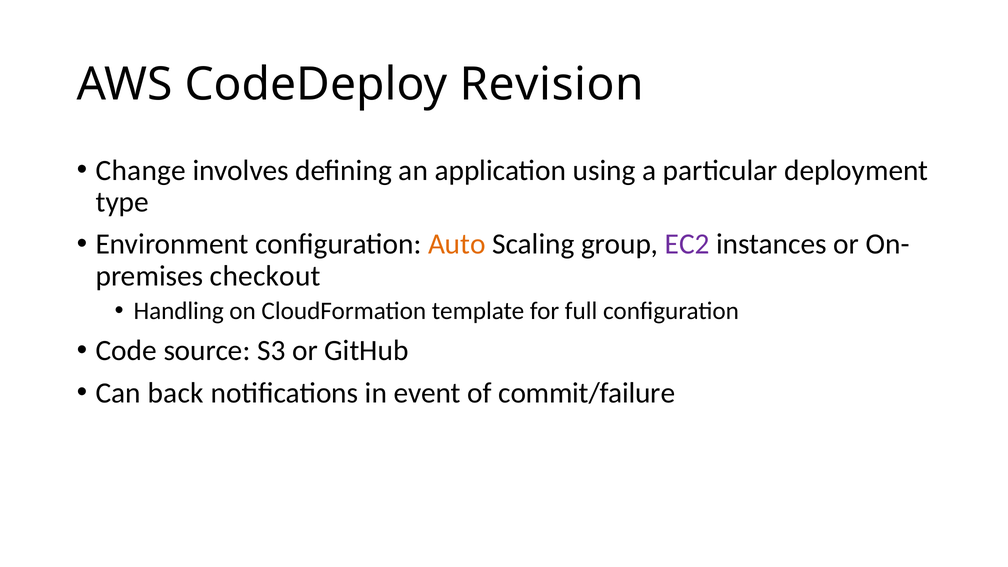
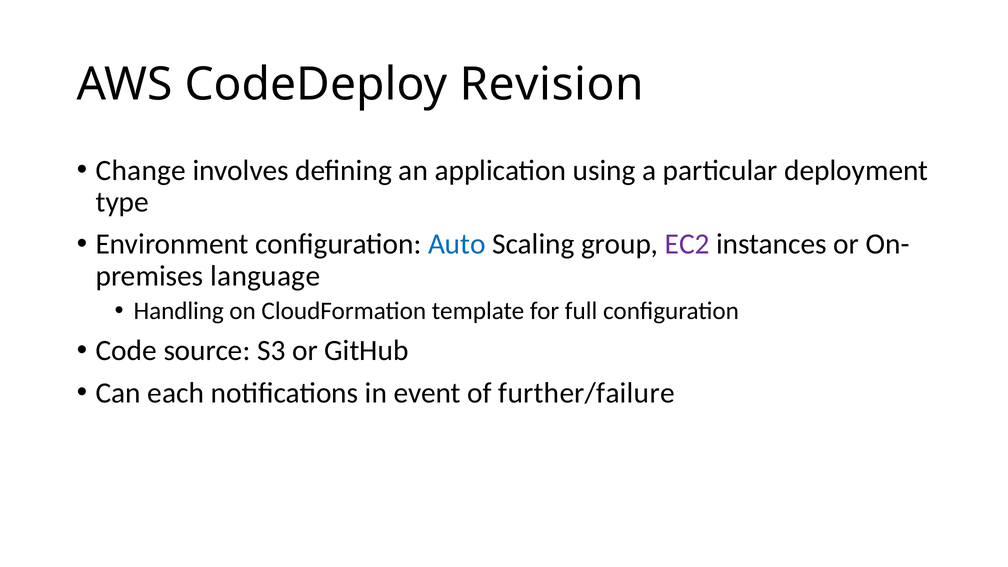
Auto colour: orange -> blue (457, 244)
checkout: checkout -> language (265, 276)
back: back -> each (176, 393)
commit/failure: commit/failure -> further/failure (587, 393)
